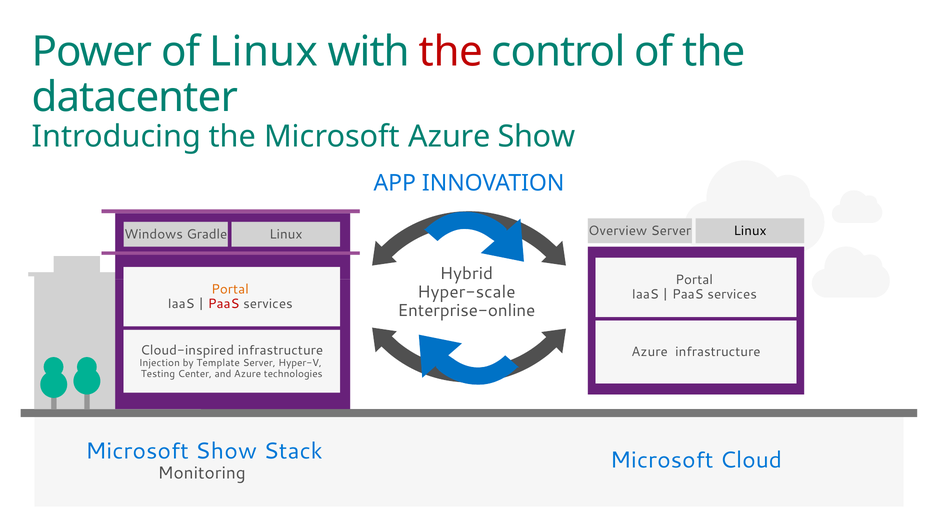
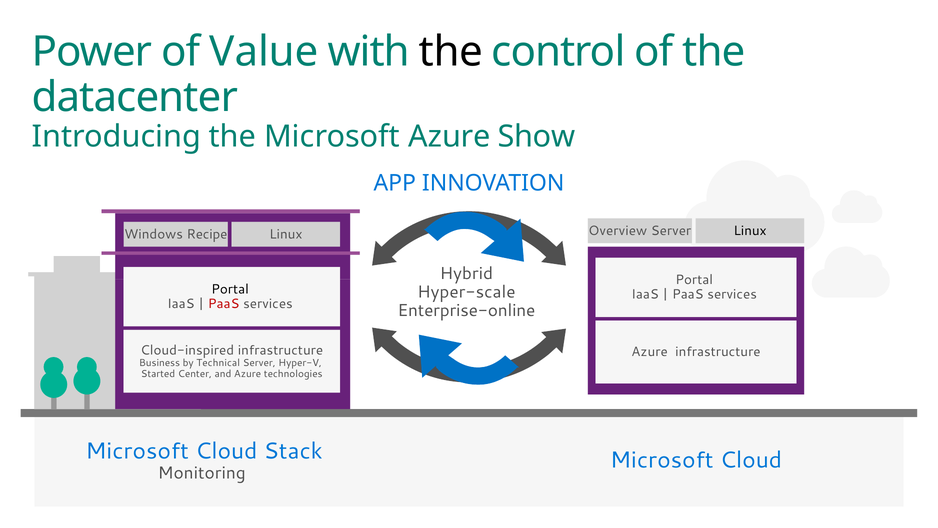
of Linux: Linux -> Value (264, 52)
the colour: red -> black (451, 52)
Gradle: Gradle -> Recipe (207, 234)
Portal colour: orange -> black (230, 289)
Injection: Injection -> Business (159, 363)
Template: Template -> Technical (218, 363)
Testing: Testing -> Started (158, 374)
Show: Show -> Cloud (226, 451)
